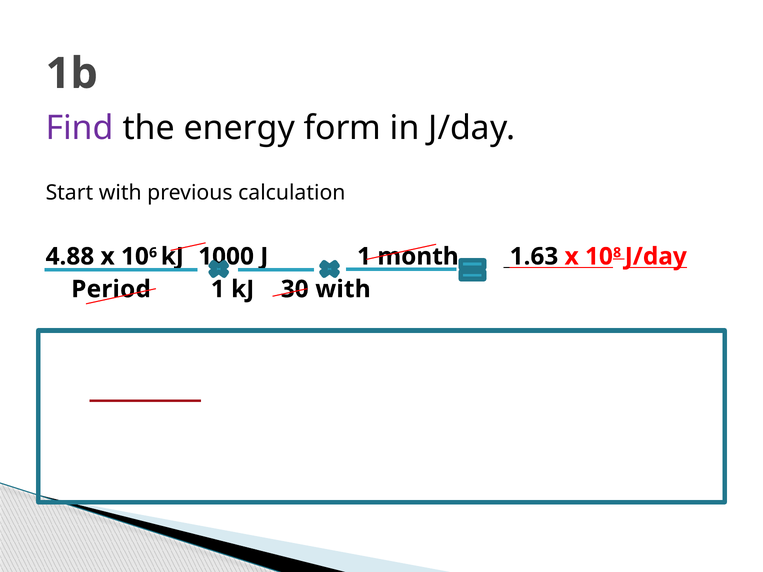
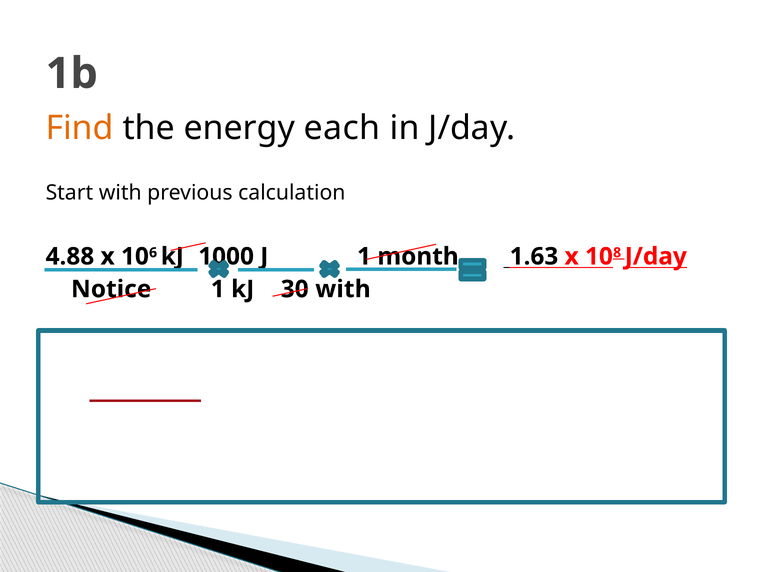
Find colour: purple -> orange (80, 128)
form: form -> each (342, 128)
Period: Period -> Notice (111, 289)
